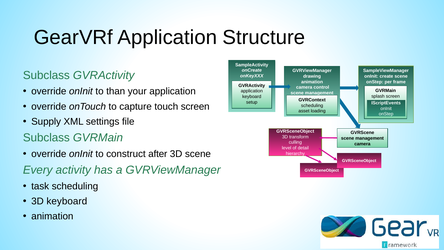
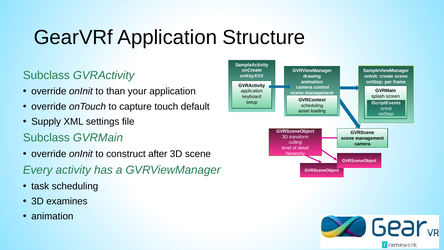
touch screen: screen -> default (195, 106)
3D keyboard: keyboard -> examines (67, 201)
